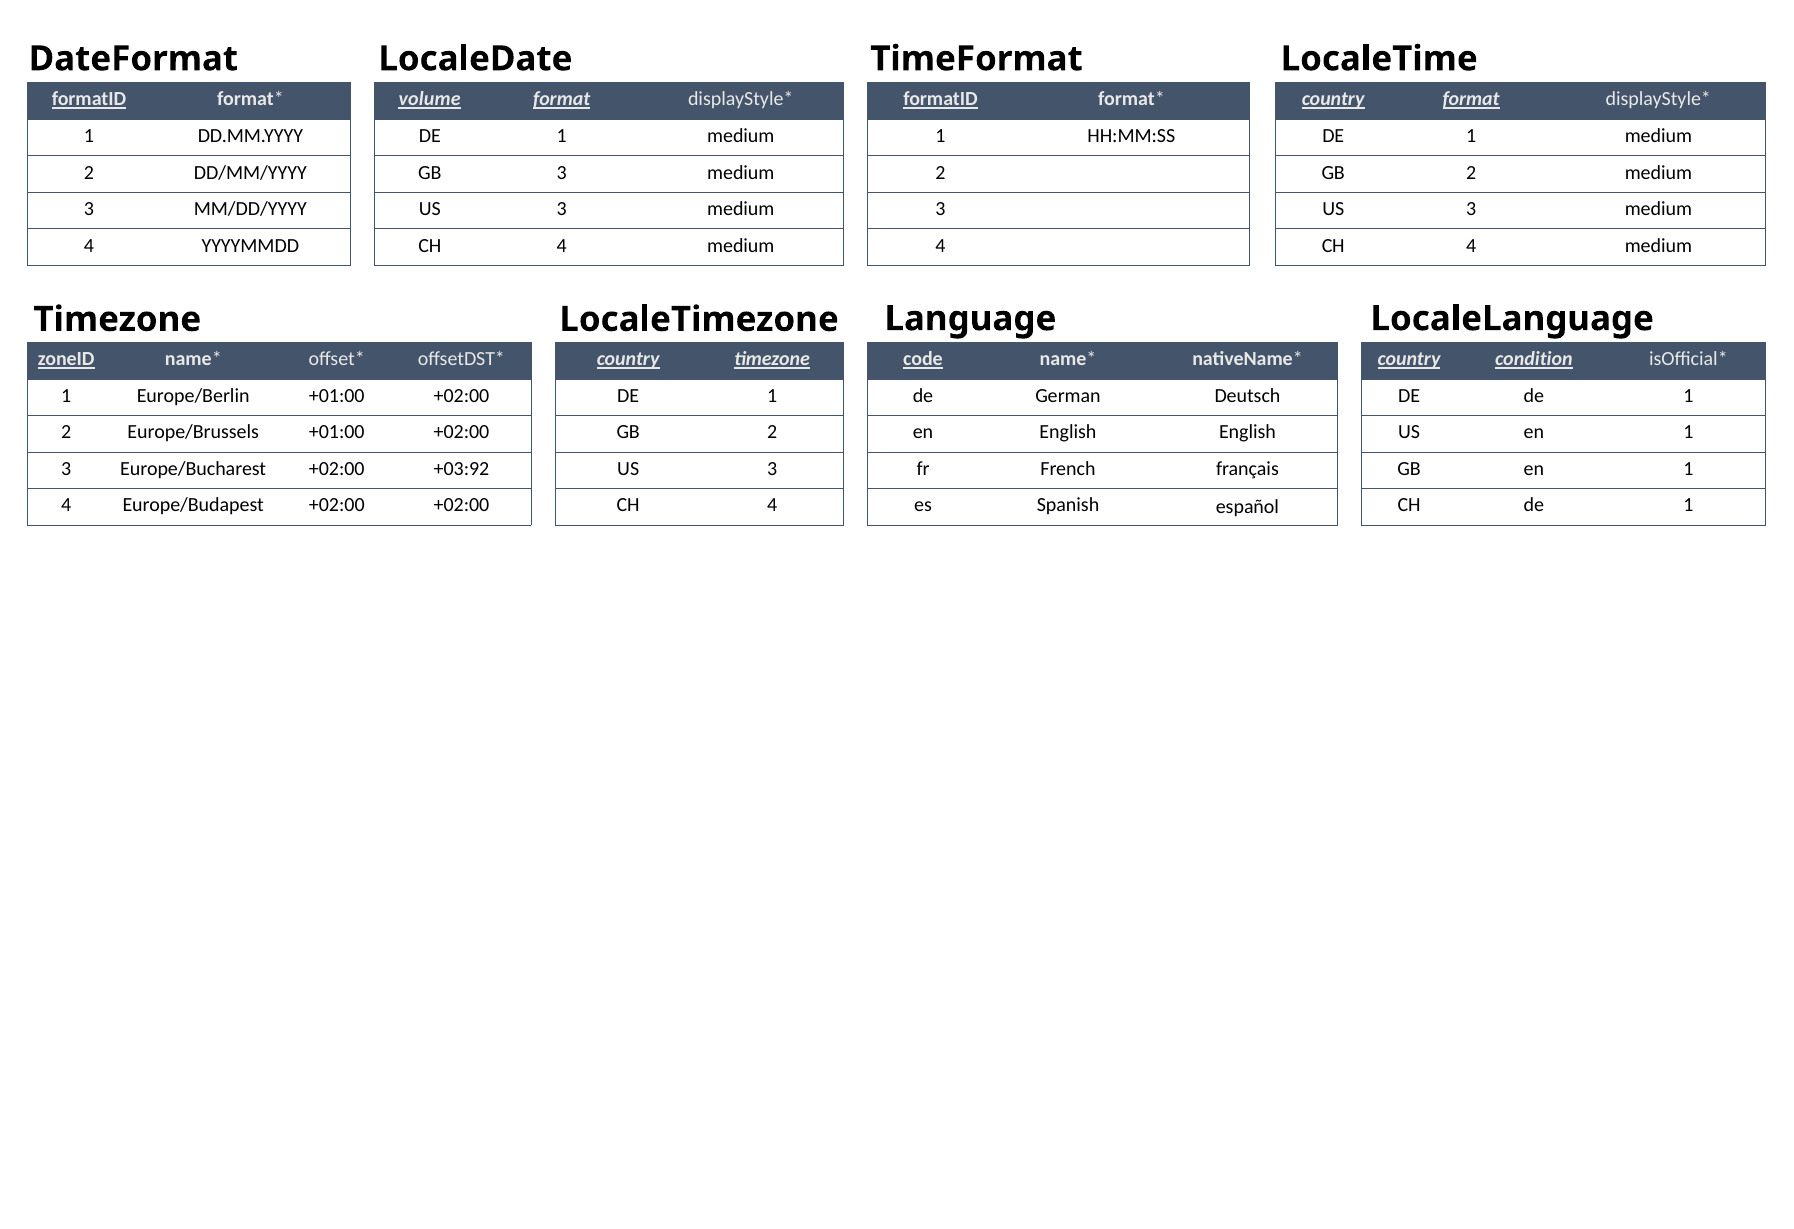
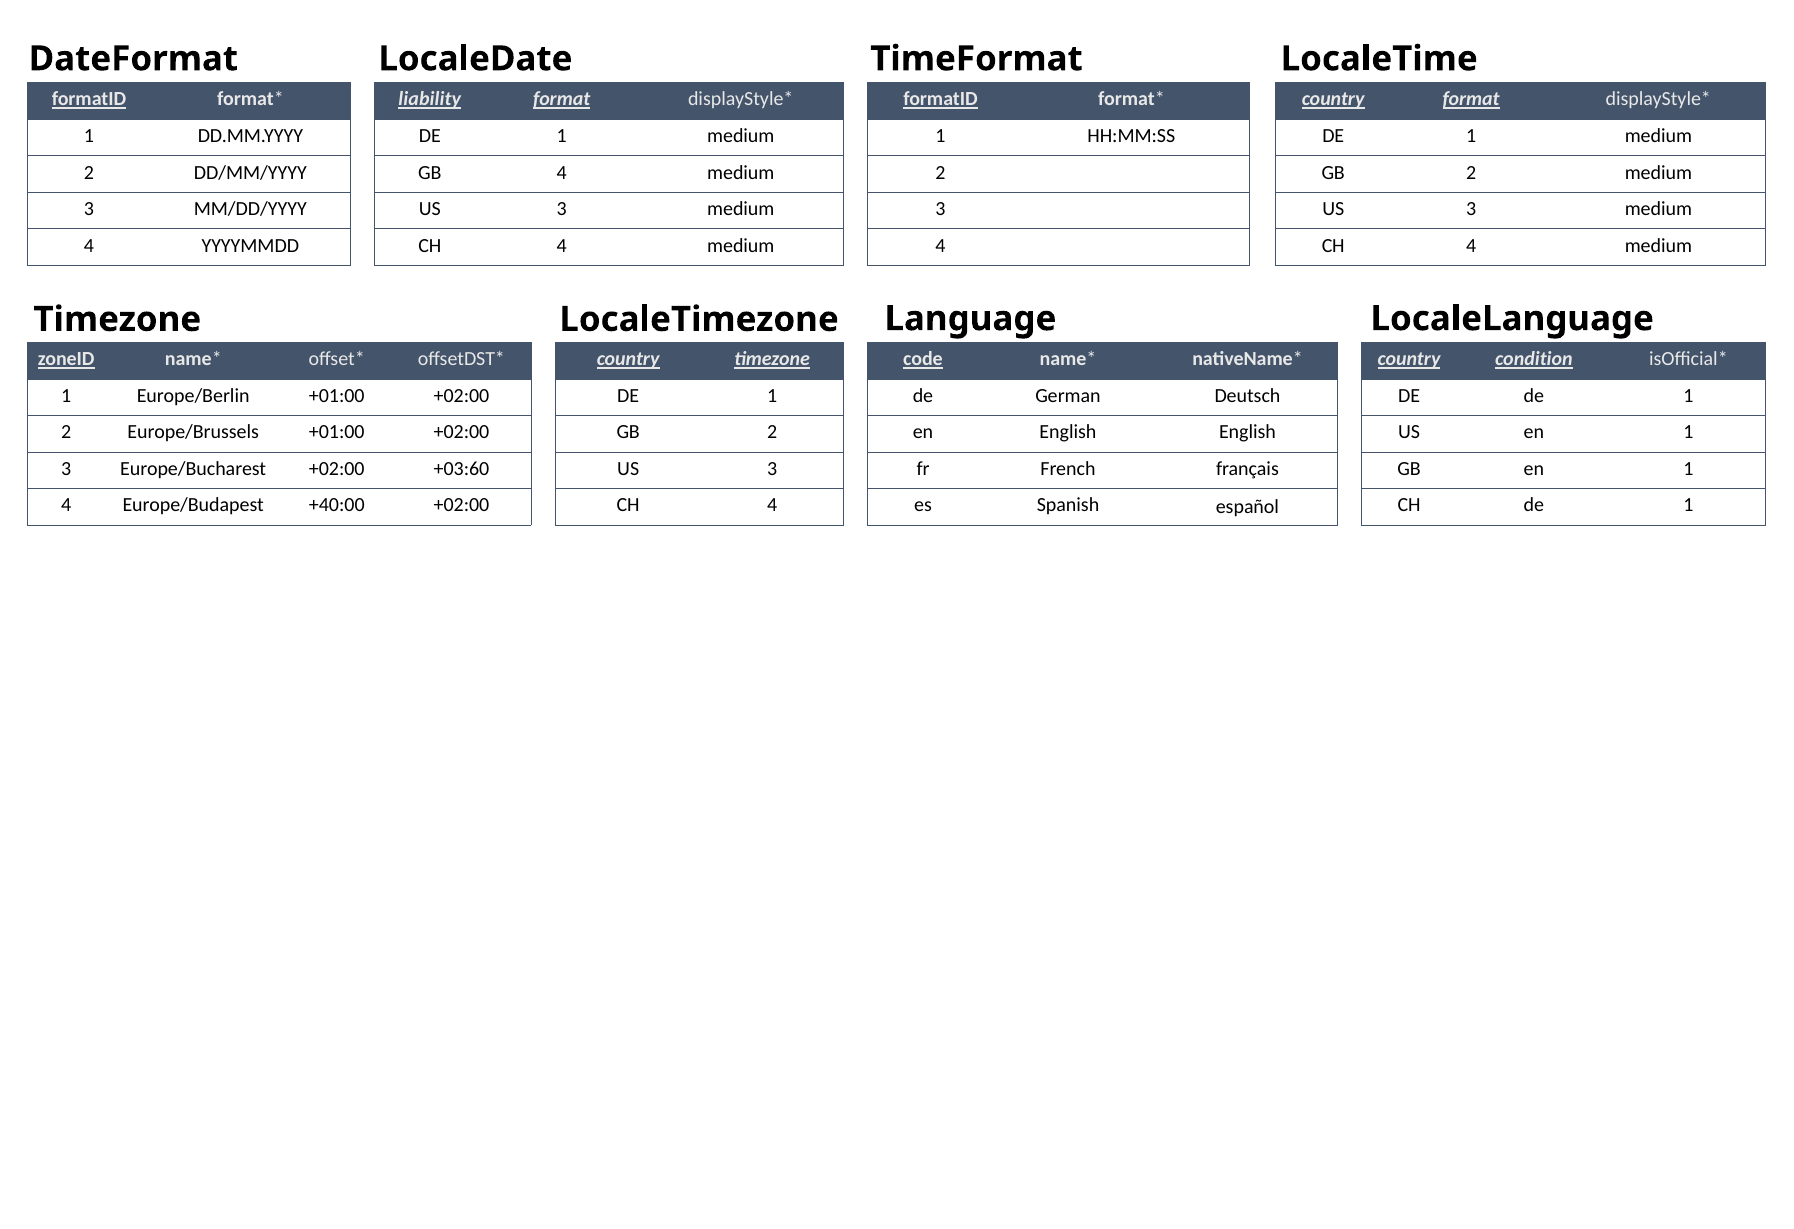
volume: volume -> liability (430, 99)
GB 3: 3 -> 4 (562, 172)
+03:92: +03:92 -> +03:60 (462, 469)
Europe/Budapest +02:00: +02:00 -> +40:00 (337, 505)
